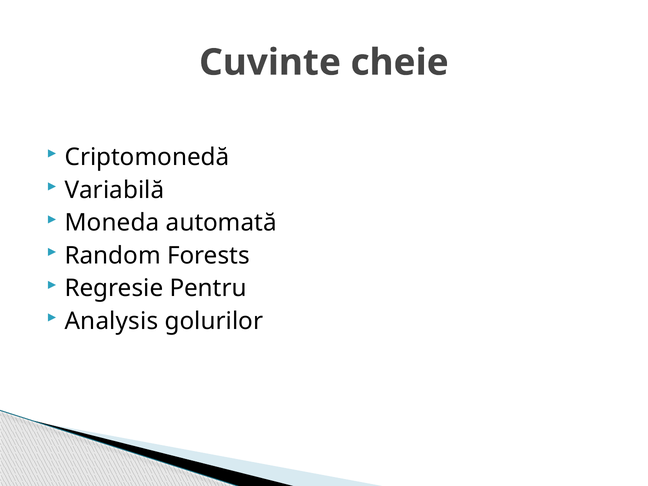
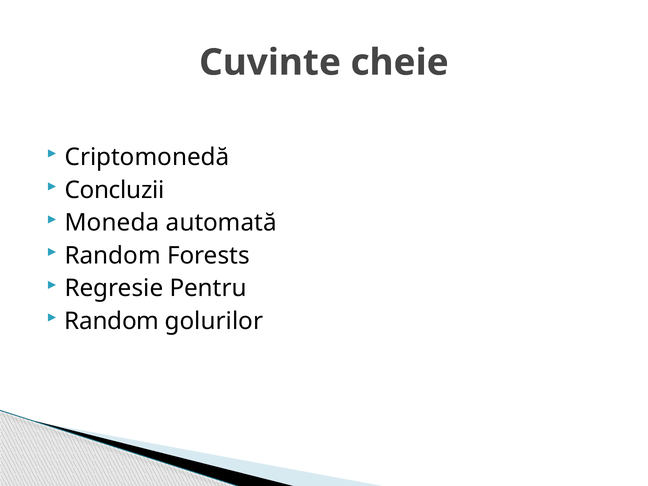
Variabilă: Variabilă -> Concluzii (115, 190)
Analysis: Analysis -> Random (112, 321)
